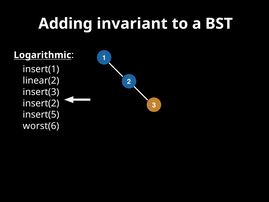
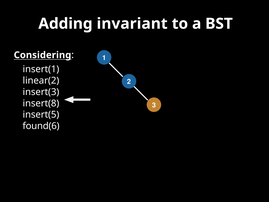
Logarithmic: Logarithmic -> Considering (42, 55)
insert(2: insert(2 -> insert(8 (41, 103)
worst(6: worst(6 -> found(6 (41, 126)
